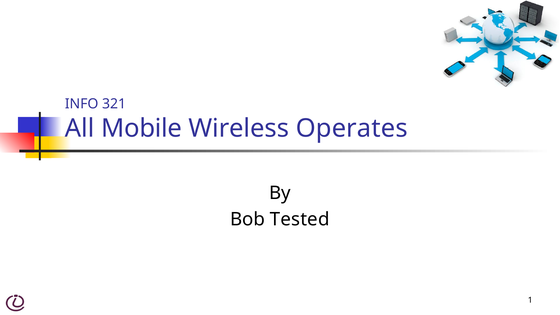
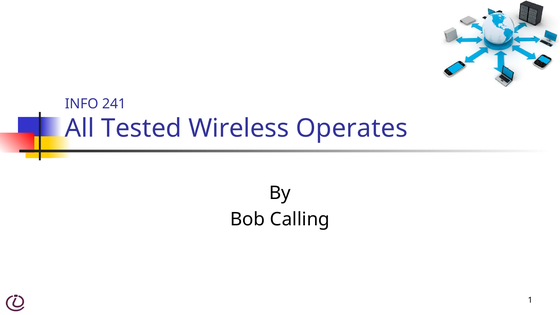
321: 321 -> 241 (114, 104)
Mobile: Mobile -> Tested (141, 128)
Tested: Tested -> Calling (300, 219)
